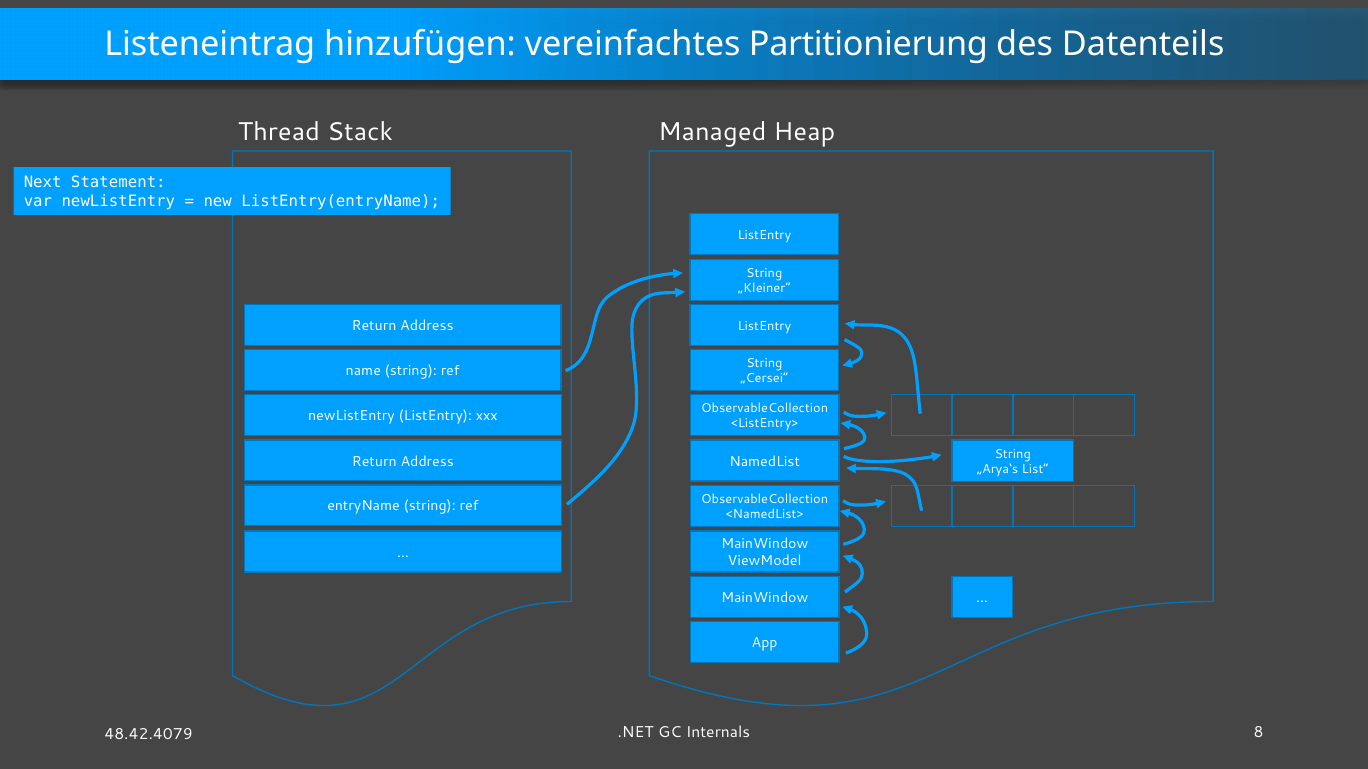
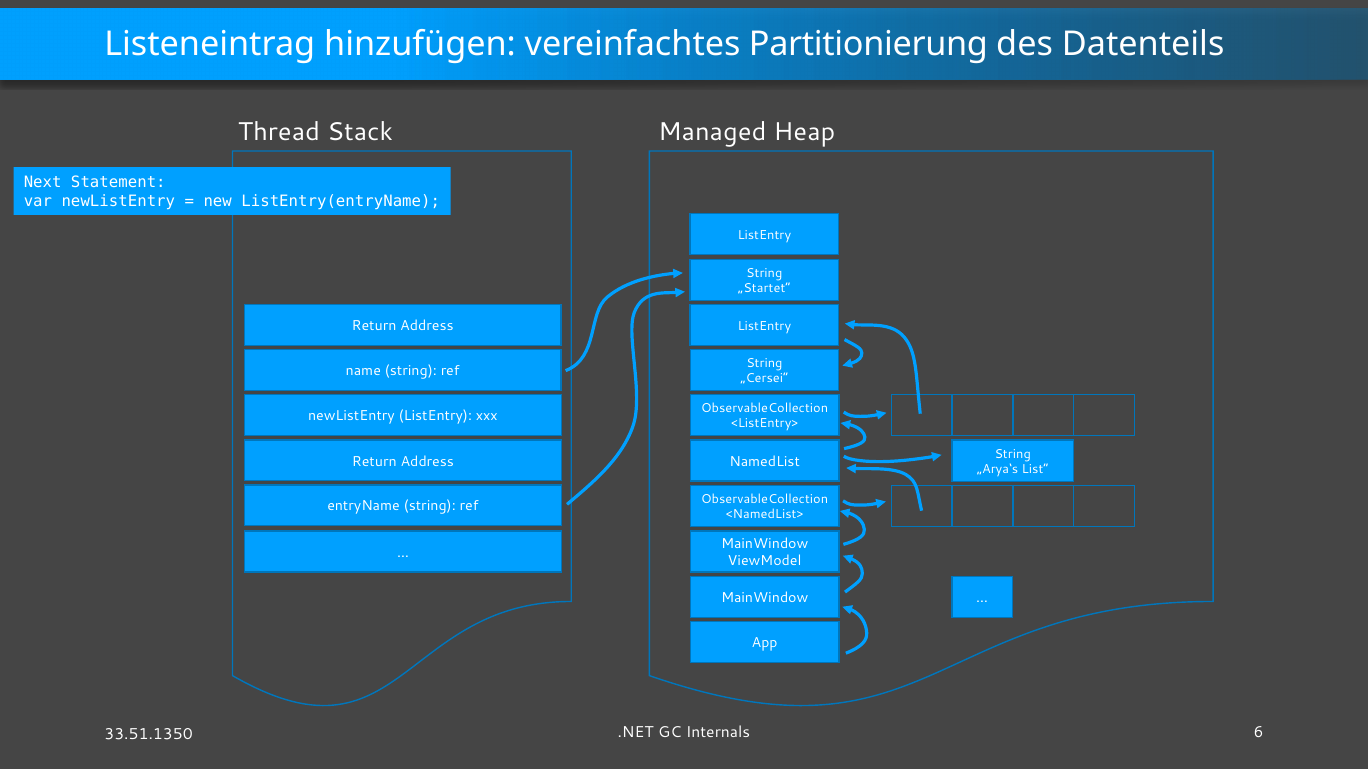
„Kleiner“: „Kleiner“ -> „Startet“ (764, 289)
8: 8 -> 6 (1259, 733)
48.42.4079: 48.42.4079 -> 33.51.1350 (149, 735)
